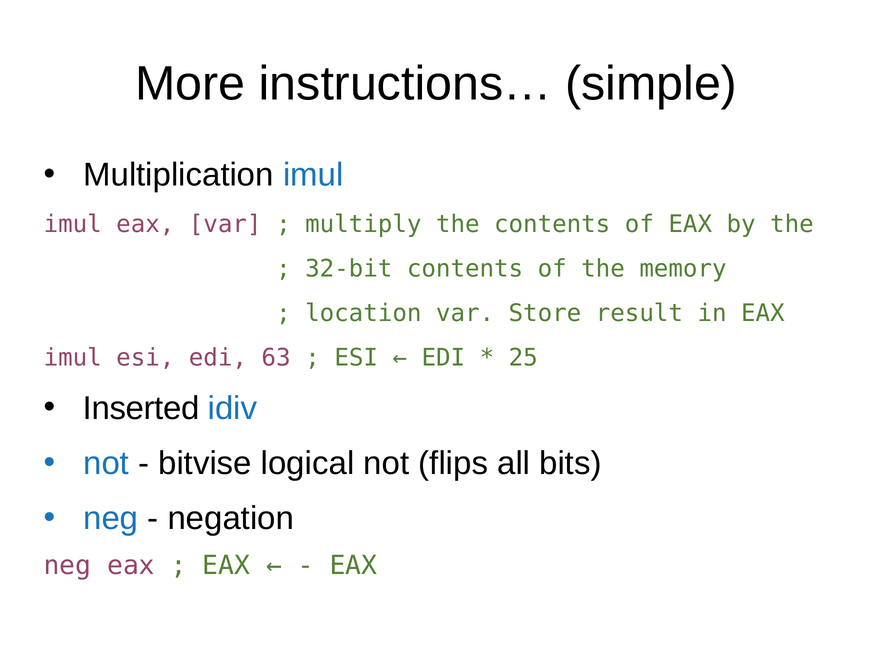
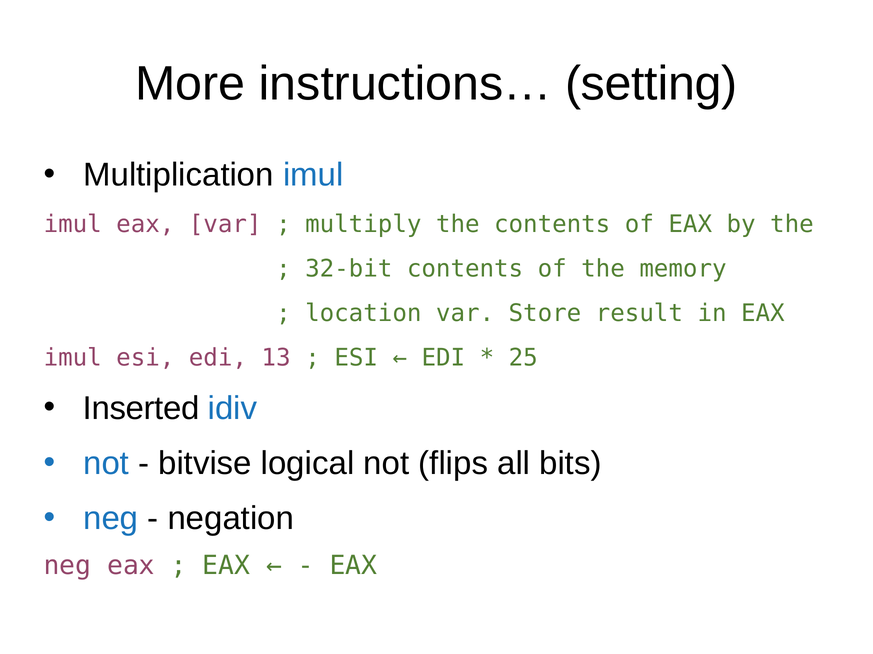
simple: simple -> setting (651, 84)
63: 63 -> 13 (276, 358)
